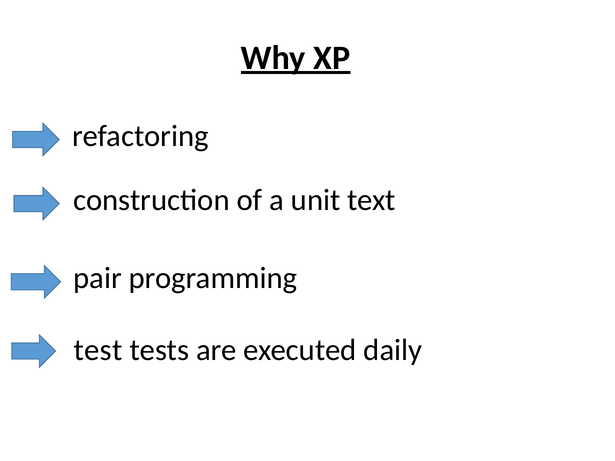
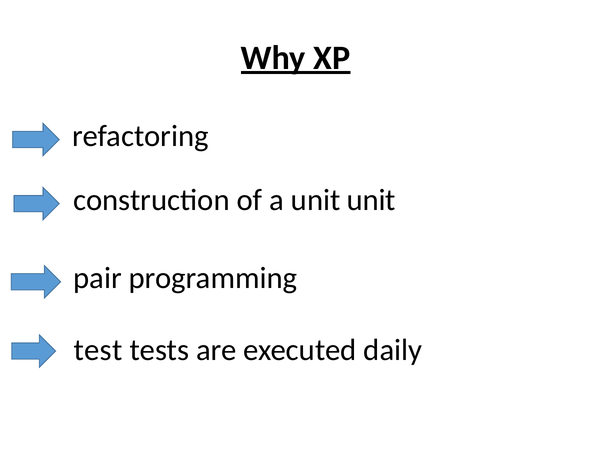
unit text: text -> unit (371, 200)
